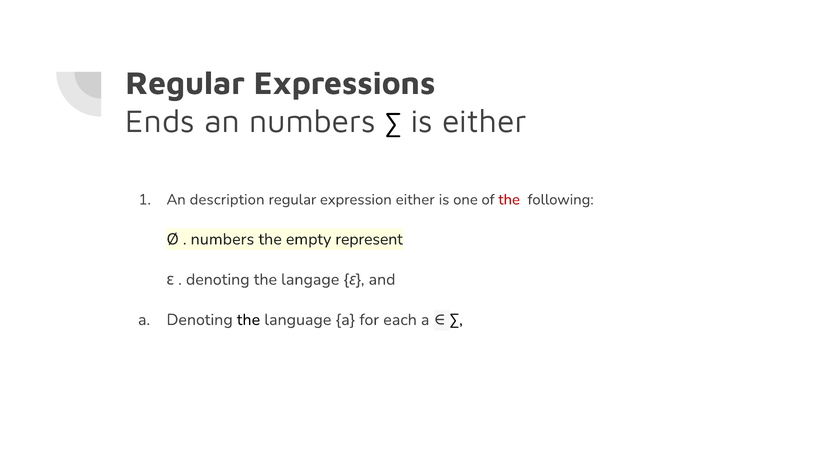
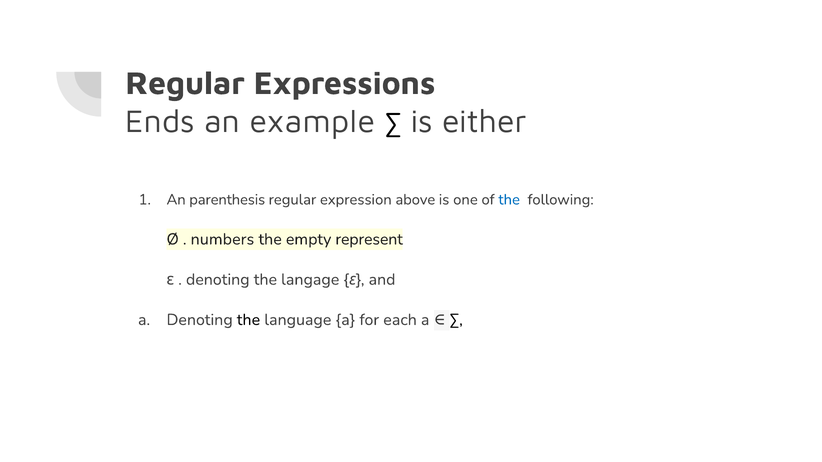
an numbers: numbers -> example (312, 122)
description: description -> parenthesis (227, 200)
expression either: either -> above (415, 200)
the colour: red -> blue (509, 200)
